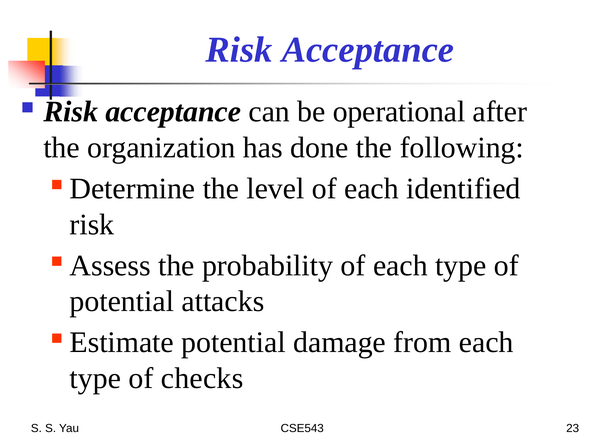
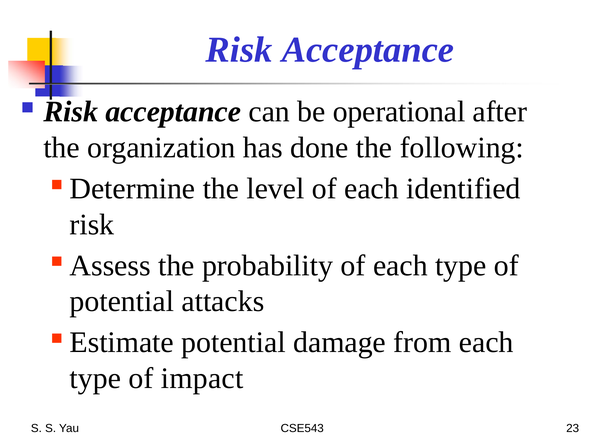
checks: checks -> impact (202, 379)
